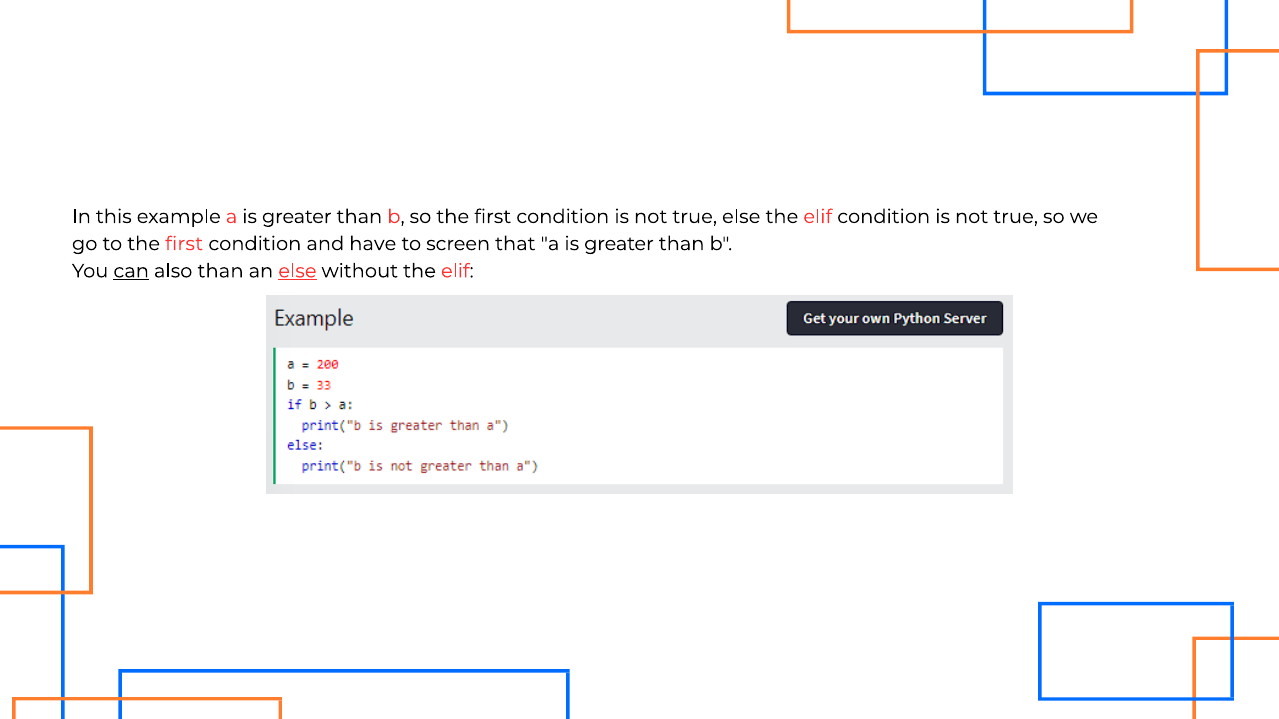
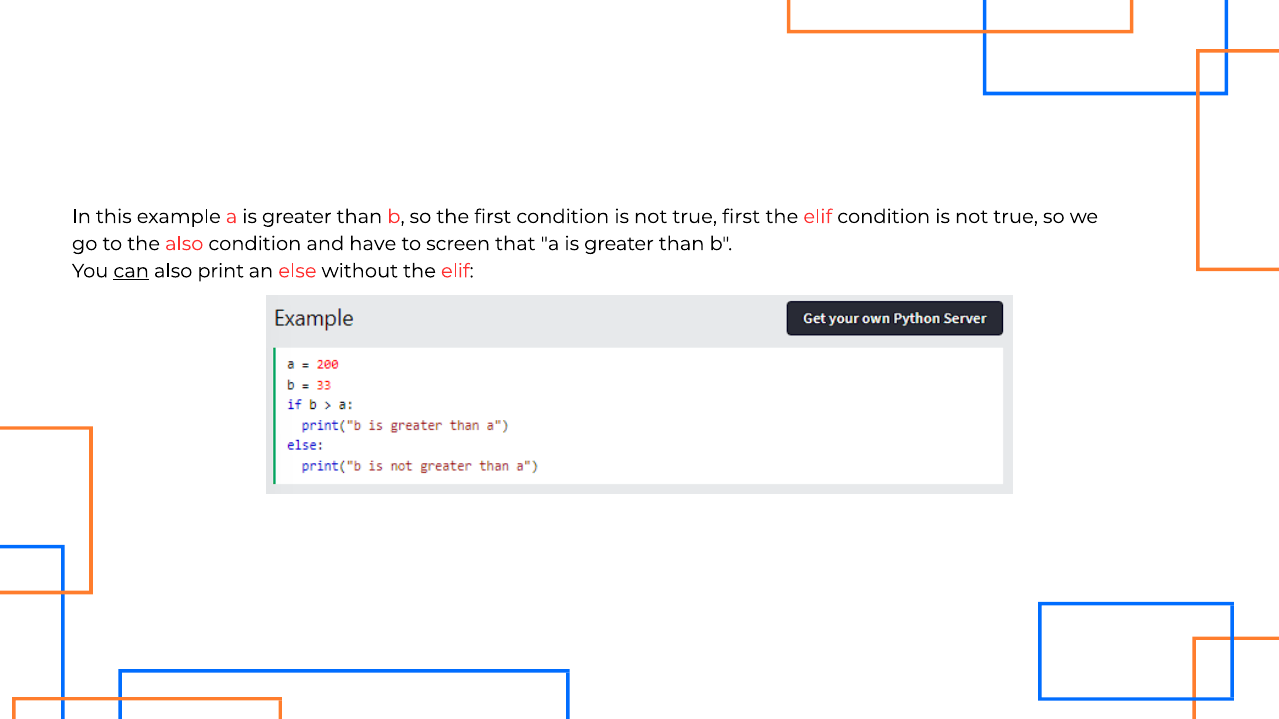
true else: else -> first (741, 217)
to the first: first -> also (184, 244)
also than: than -> print (221, 271)
else underline: present -> none (297, 271)
